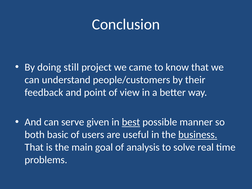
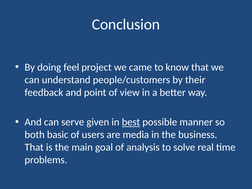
still: still -> feel (71, 67)
useful: useful -> media (136, 135)
business underline: present -> none (198, 135)
